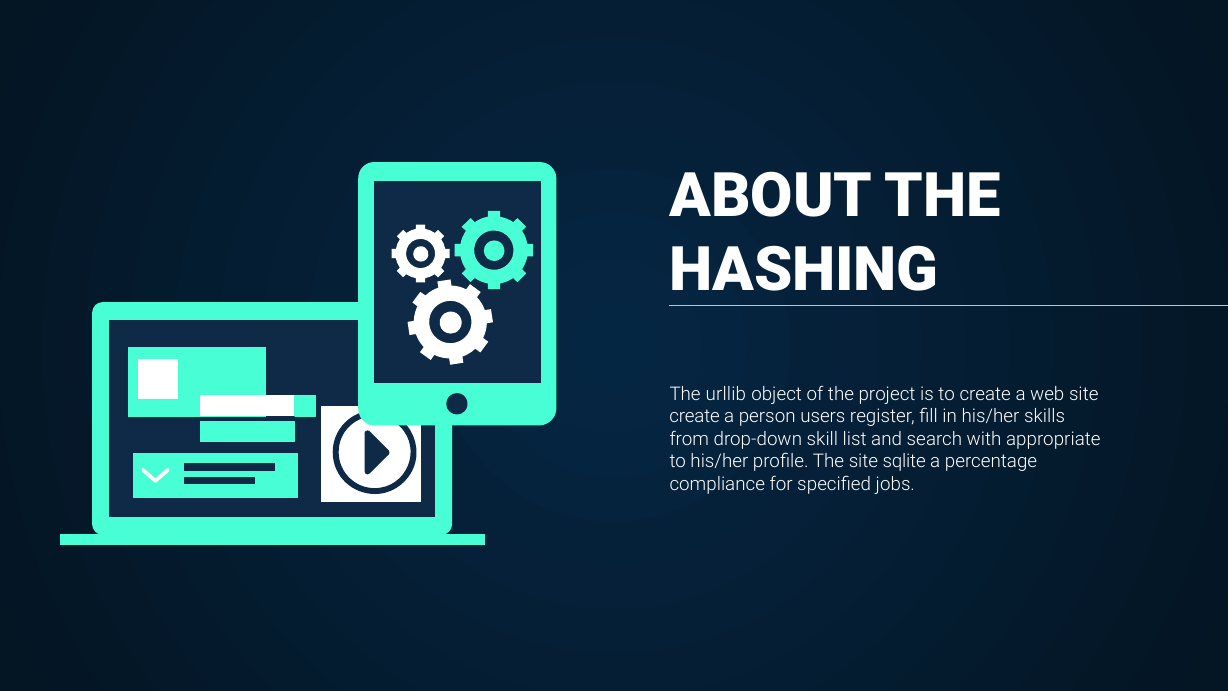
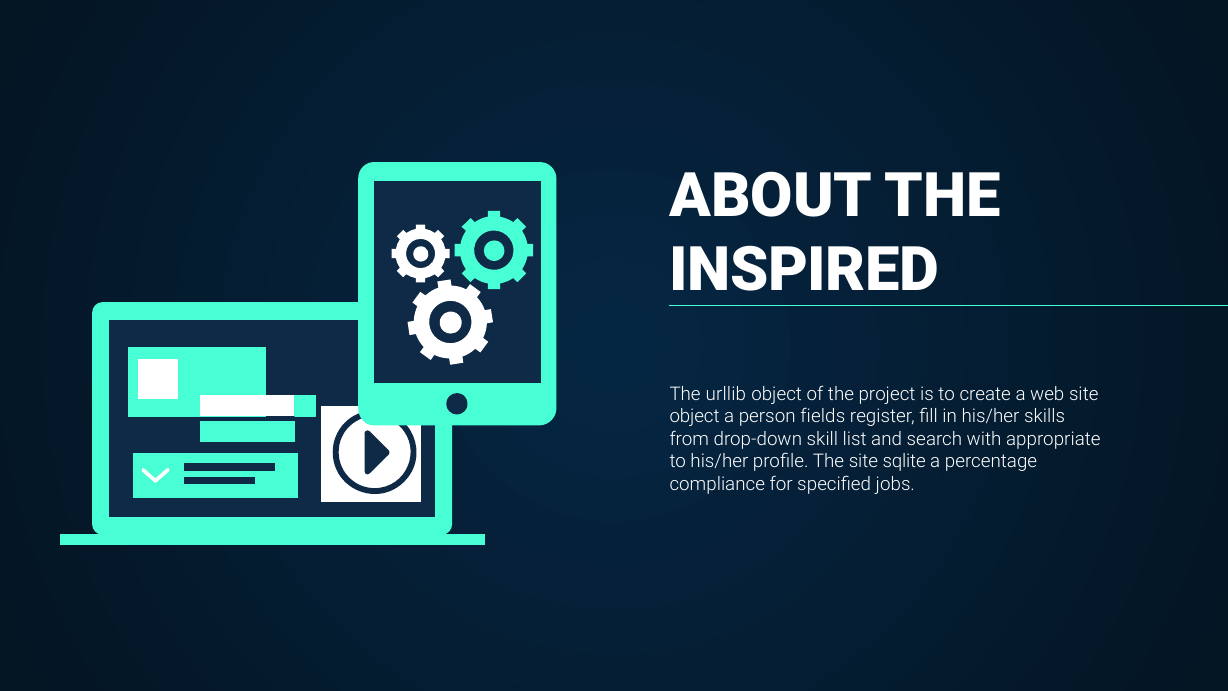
HASHING: HASHING -> INSPIRED (804, 270)
create: create -> object (695, 416)
users: users -> fields (823, 416)
